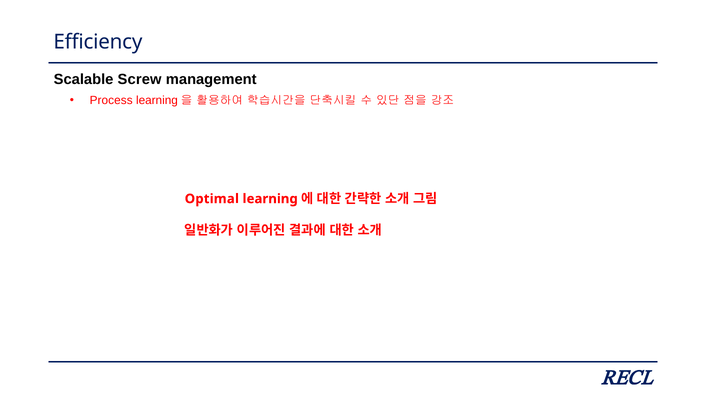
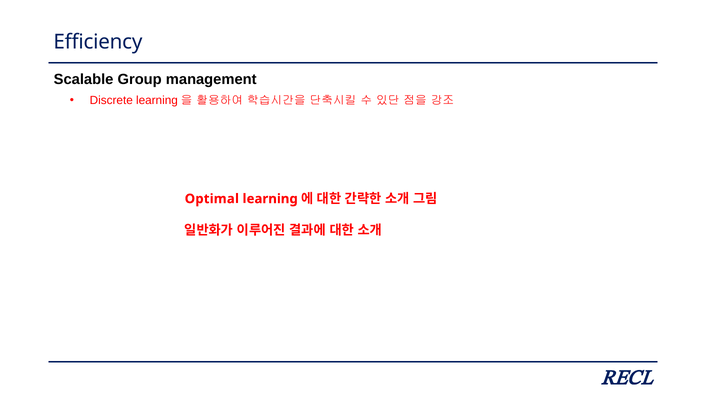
Screw: Screw -> Group (140, 79)
Process: Process -> Discrete (111, 101)
